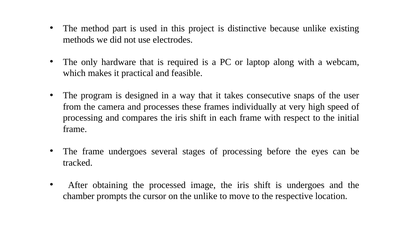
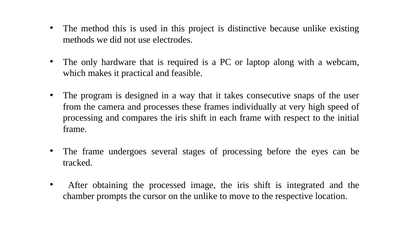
method part: part -> this (119, 28)
is undergoes: undergoes -> integrated (306, 185)
